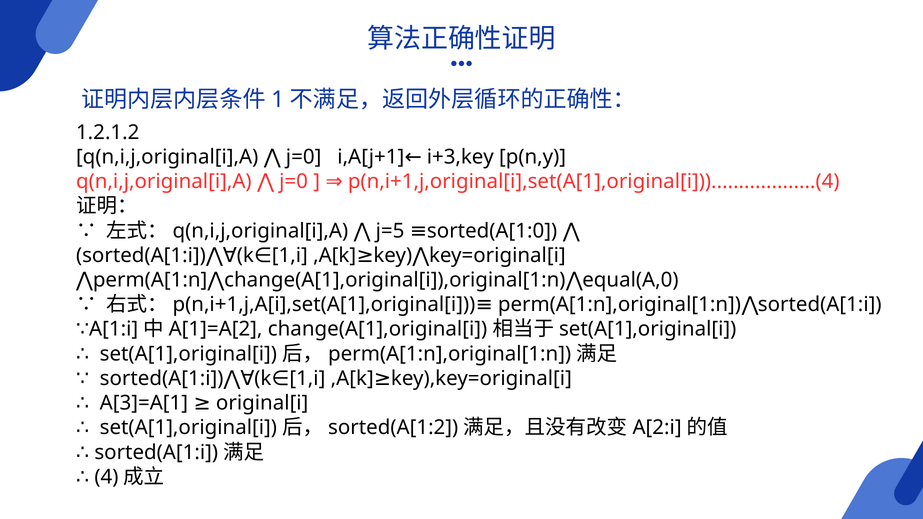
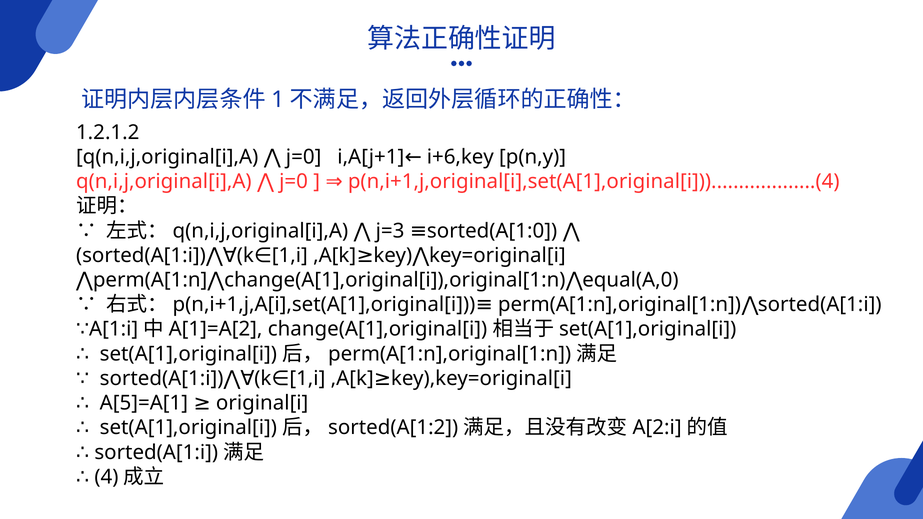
i+3,key: i+3,key -> i+6,key (460, 157)
j=5: j=5 -> j=3 (390, 231)
A[3]=A[1: A[3]=A[1 -> A[5]=A[1 (144, 403)
